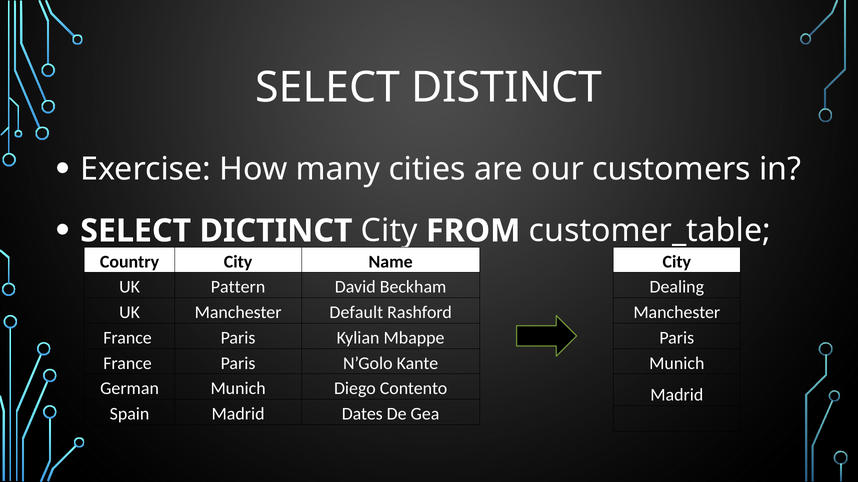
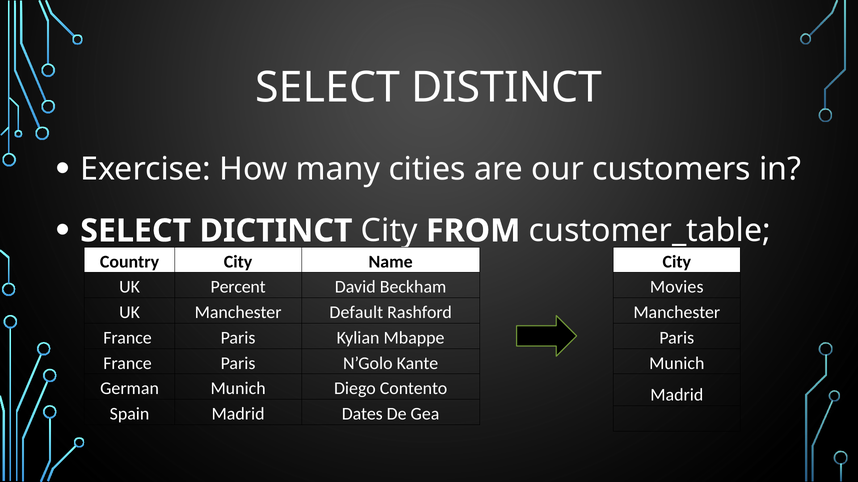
Pattern: Pattern -> Percent (238, 287)
Dealing: Dealing -> Movies (677, 287)
